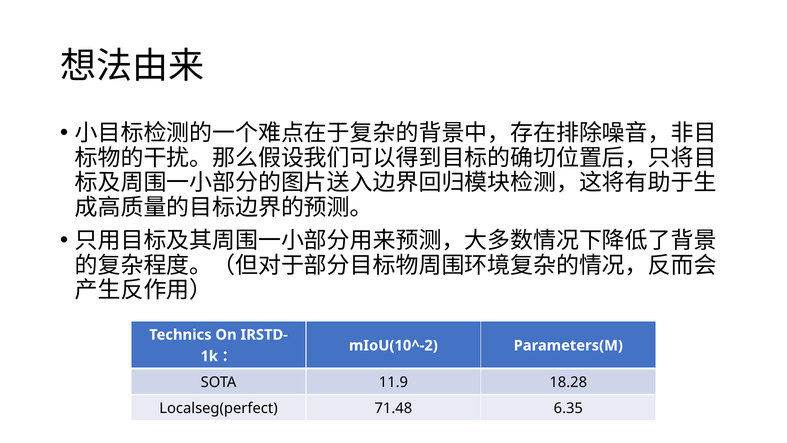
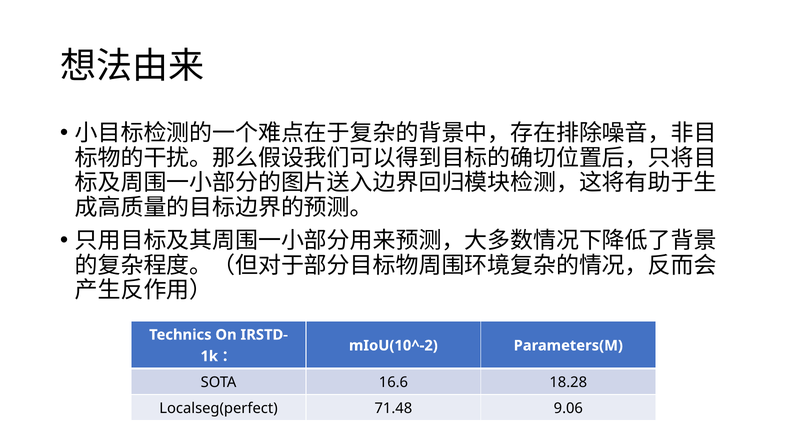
11.9: 11.9 -> 16.6 (393, 382)
6.35: 6.35 -> 9.06 (568, 408)
